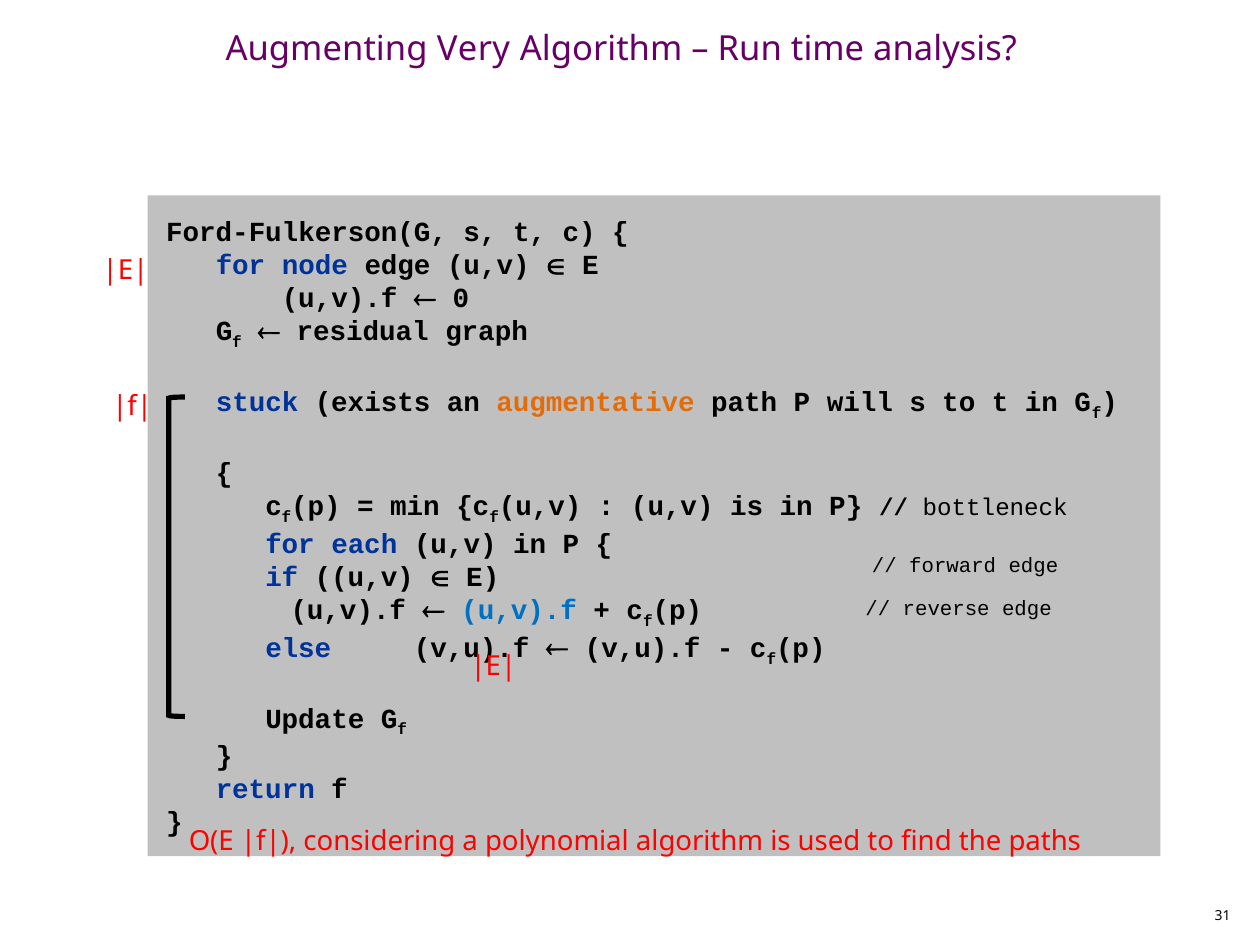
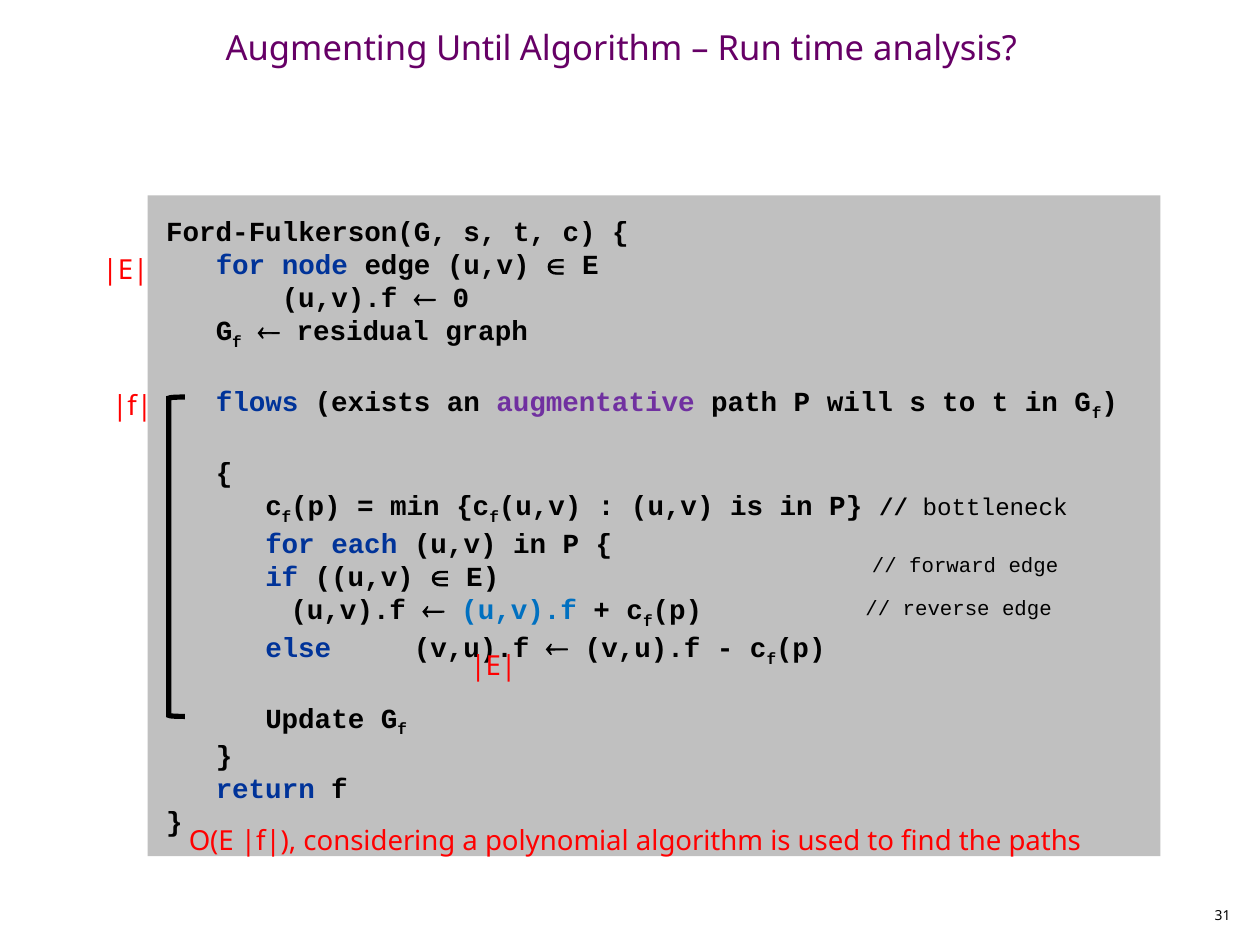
Very: Very -> Until (474, 49)
stuck: stuck -> flows (257, 403)
augmentative colour: orange -> purple (595, 403)
